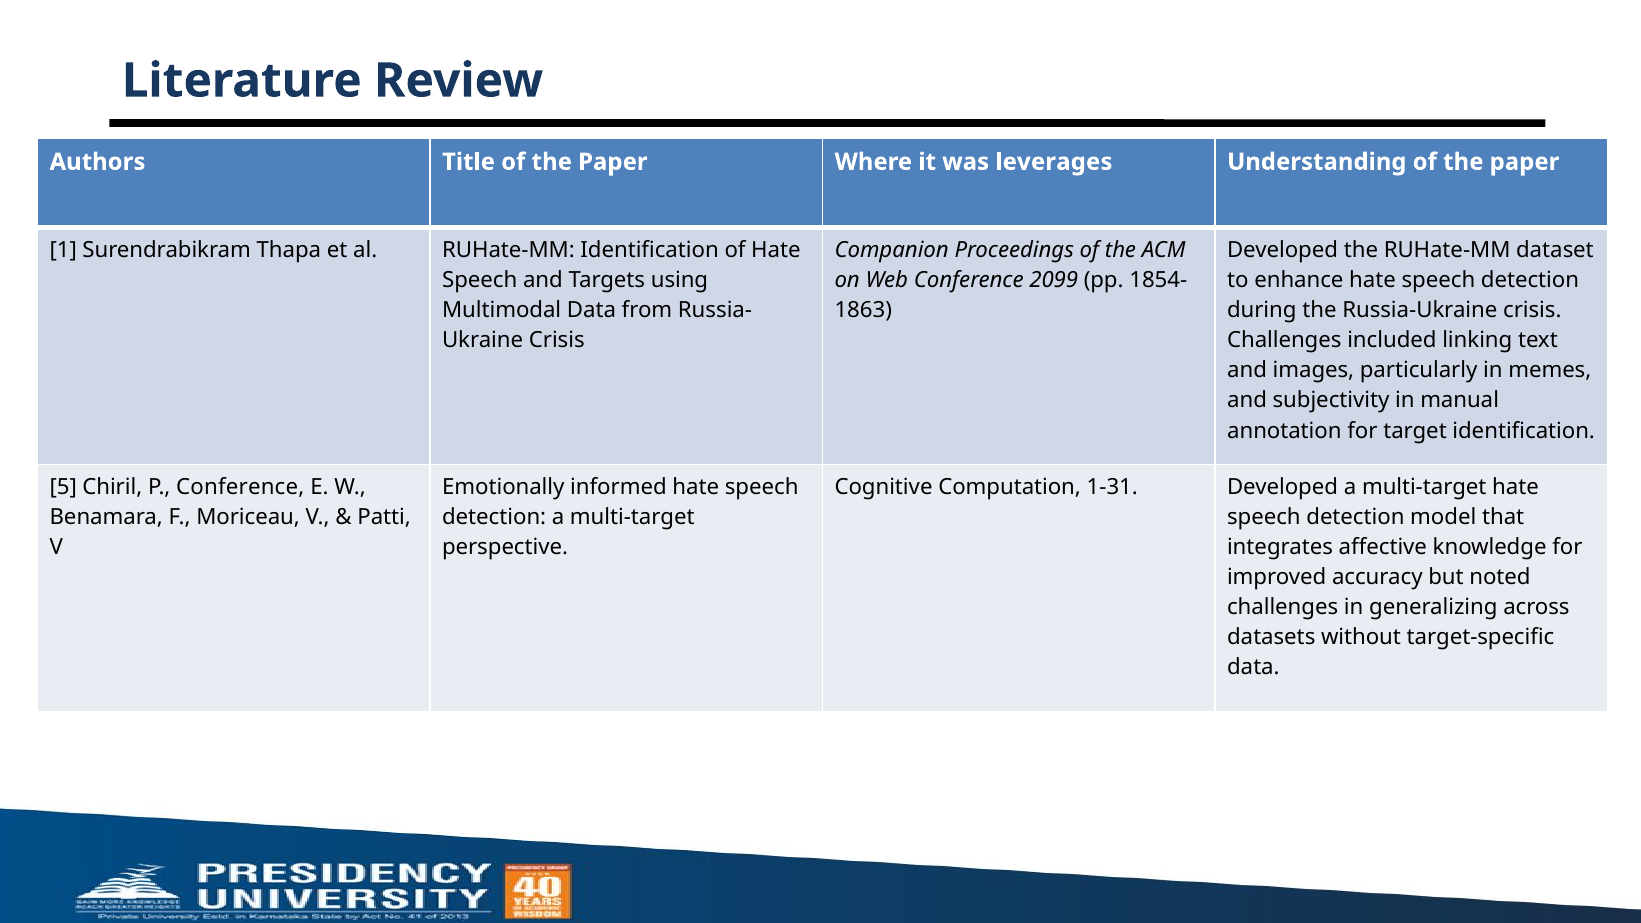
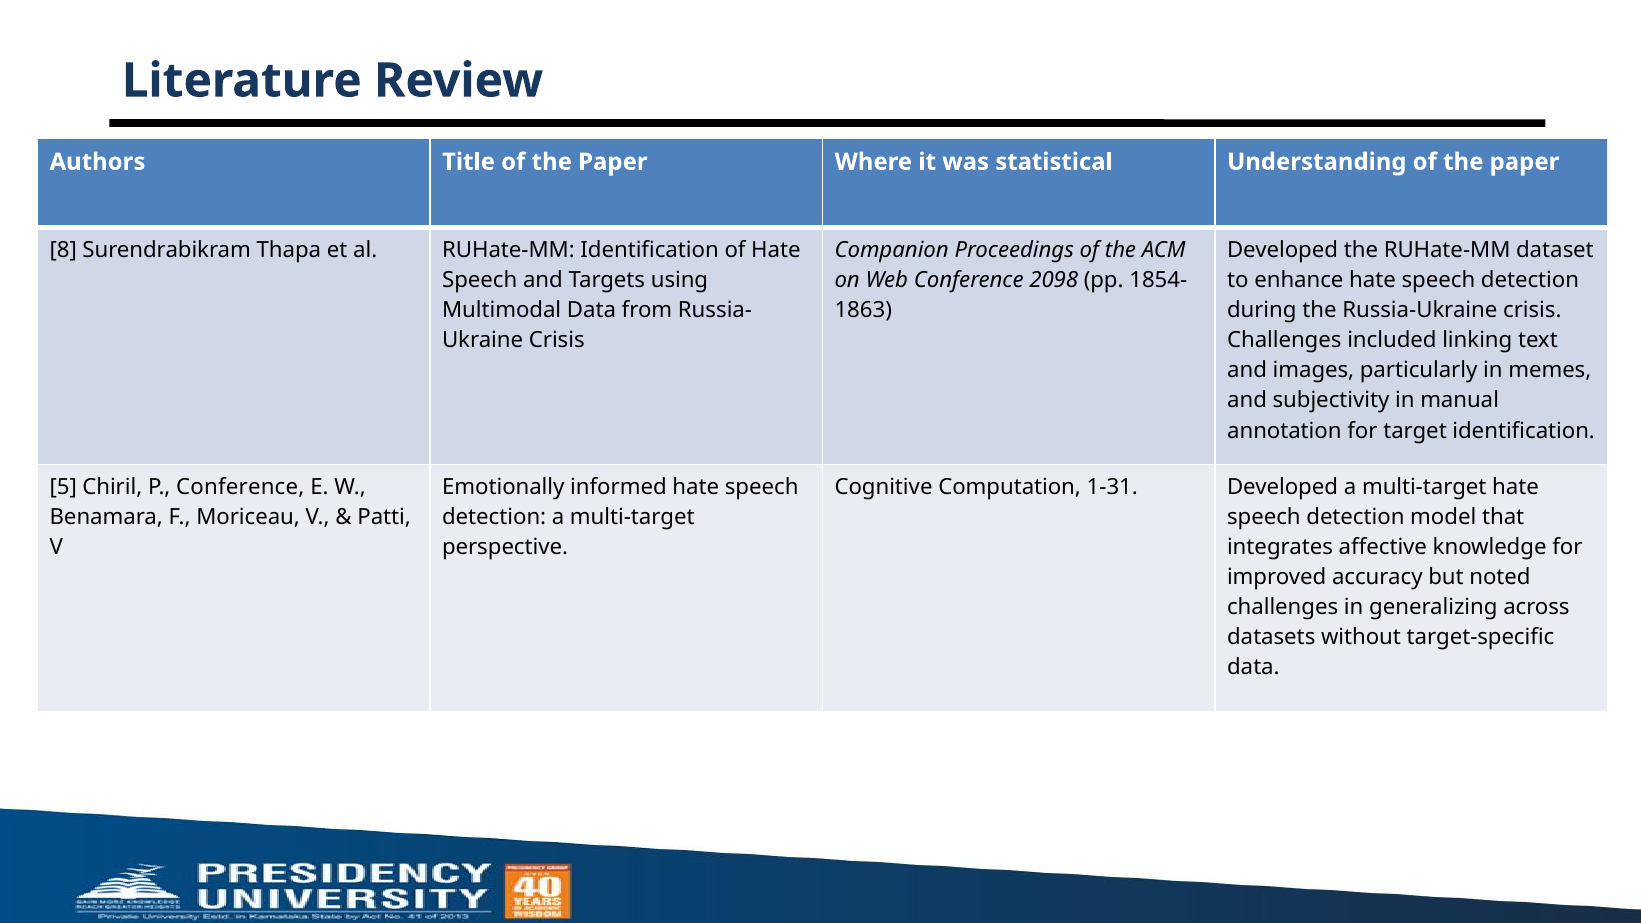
leverages: leverages -> statistical (1054, 162)
1: 1 -> 8 (63, 250)
2099: 2099 -> 2098 (1054, 280)
